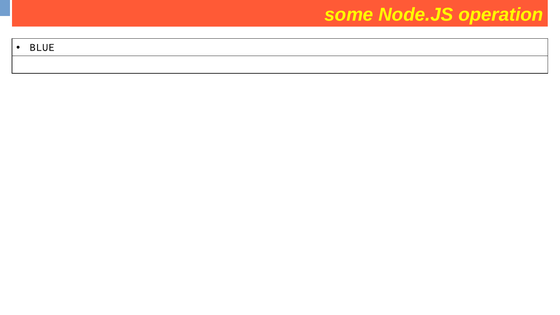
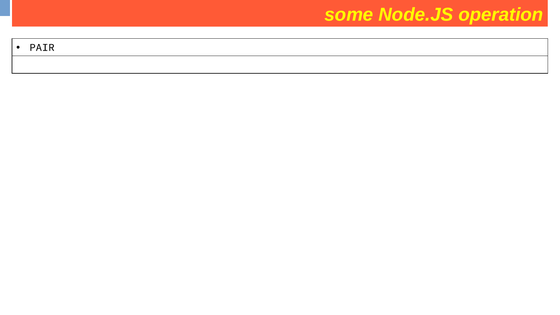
BLUE: BLUE -> PAIR (42, 47)
